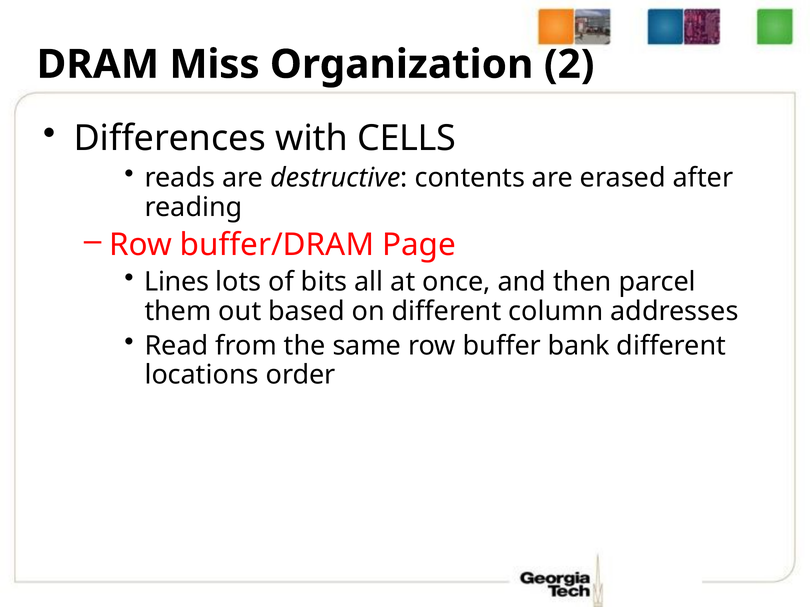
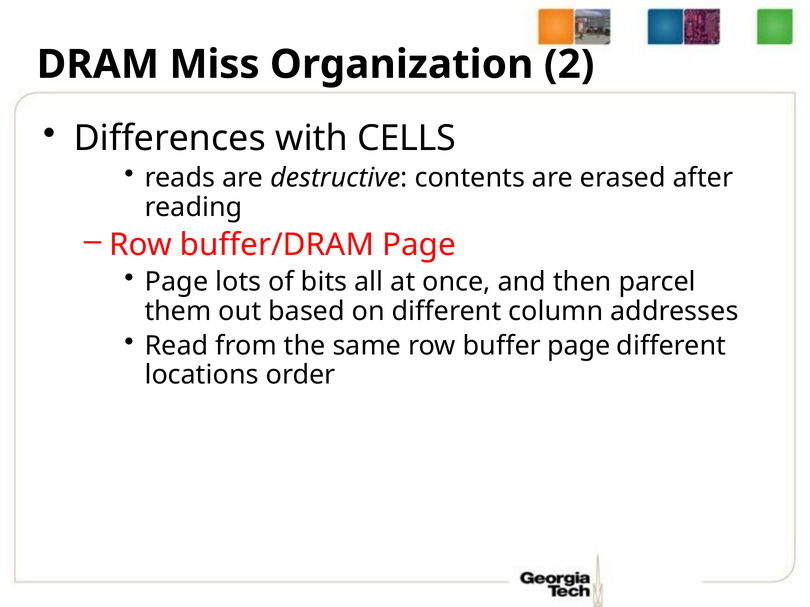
Lines: Lines -> Page (176, 282)
buffer bank: bank -> page (579, 346)
